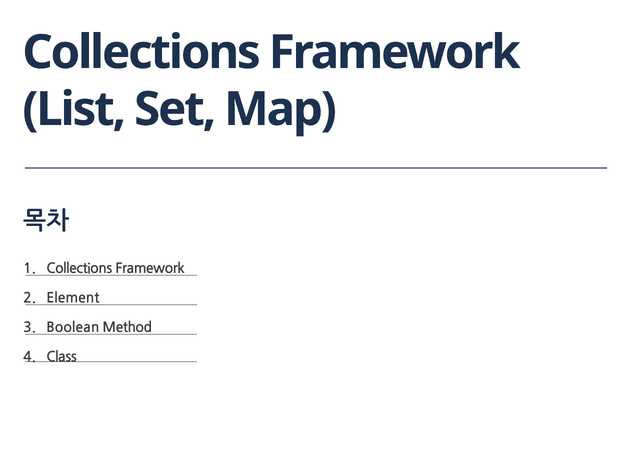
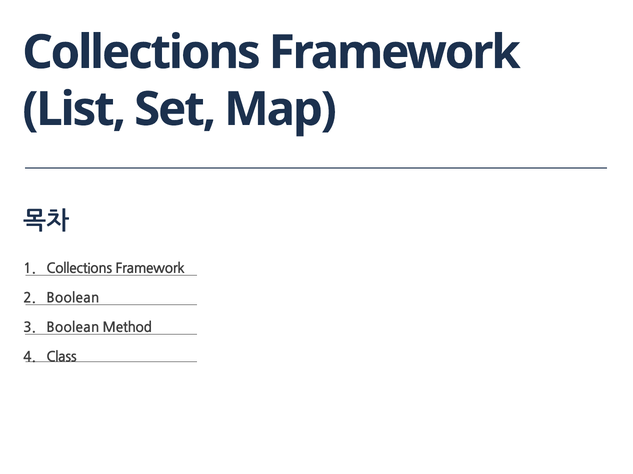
Element: Element -> Boolean (73, 299)
